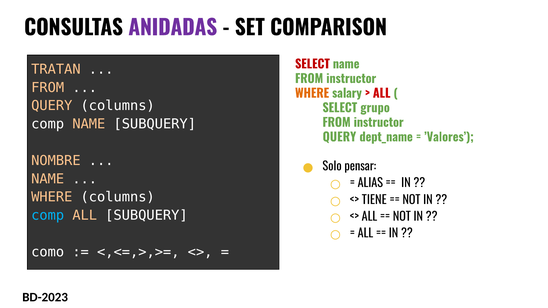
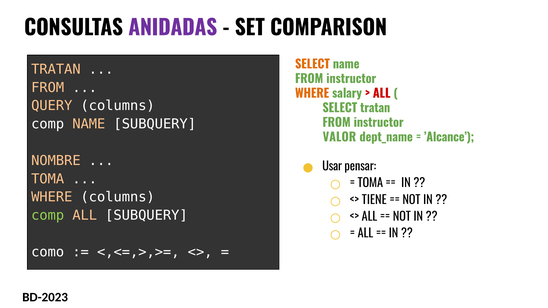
SELECT colour: red -> orange (312, 64)
SELECT grupo: grupo -> tratan (375, 108)
QUERY: QUERY -> VALOR (339, 137)
’Valores: ’Valores -> ’Alcance (449, 137)
Solo: Solo -> Usar (332, 167)
NAME: NAME -> TOMA (48, 179)
ALIAS: ALIAS -> TOMA (370, 183)
comp colour: light blue -> light green (48, 216)
